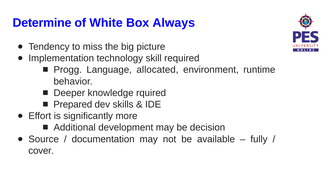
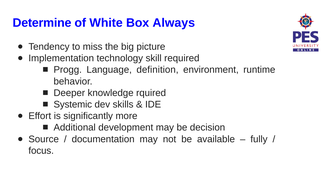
allocated: allocated -> definition (158, 70)
Prepared: Prepared -> Systemic (73, 104)
cover: cover -> focus (41, 150)
